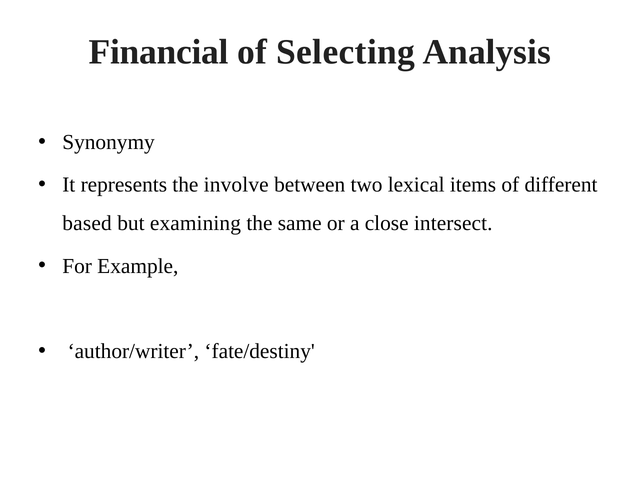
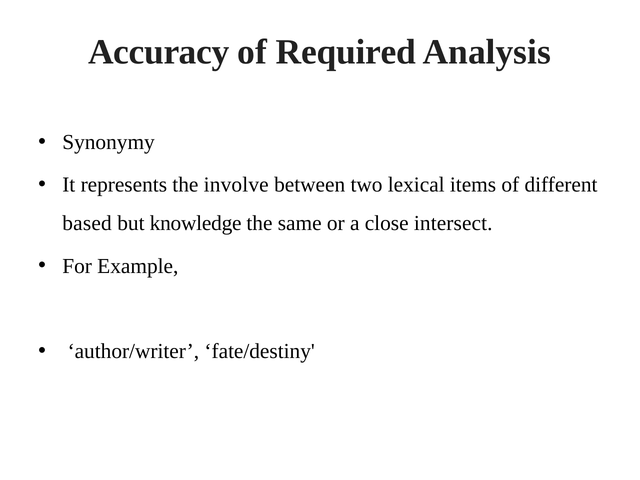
Financial: Financial -> Accuracy (159, 52)
Selecting: Selecting -> Required (346, 52)
examining: examining -> knowledge (196, 223)
